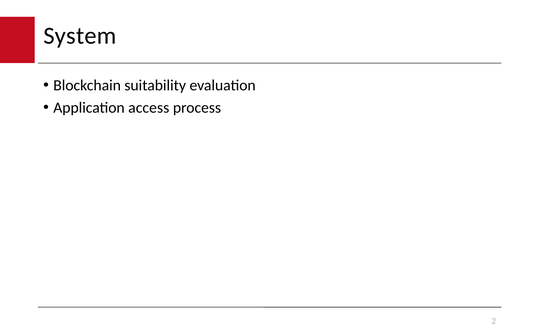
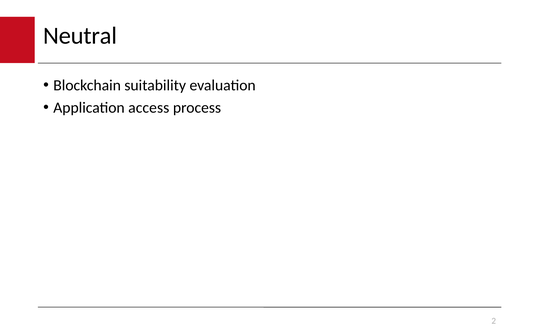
System: System -> Neutral (80, 36)
